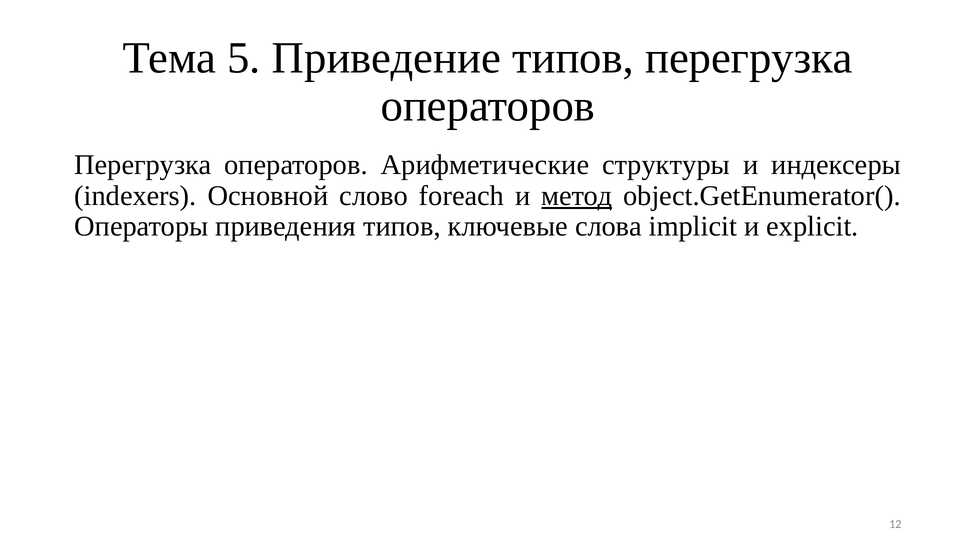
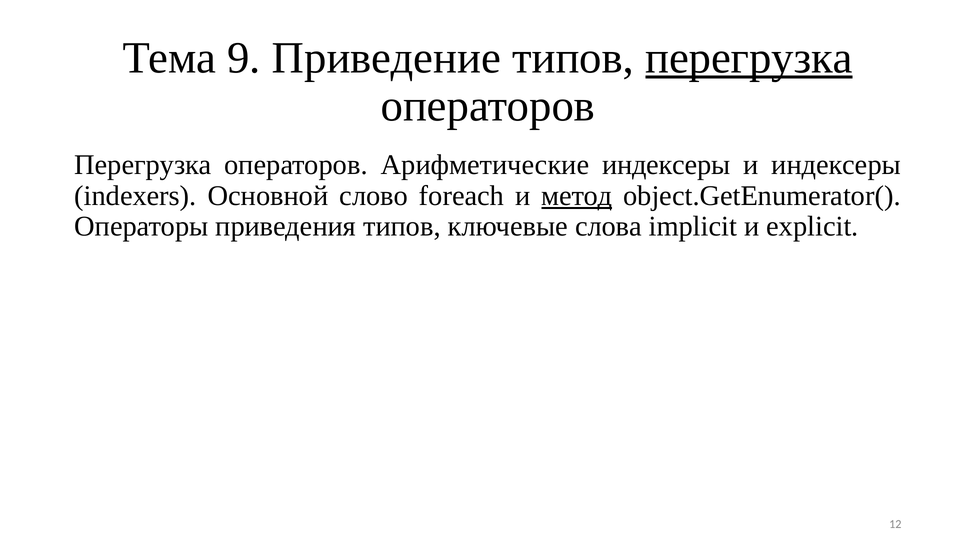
5: 5 -> 9 (244, 58)
перегрузка underline: none -> present (749, 58)
Арифметические структуры: структуры -> индексеры (666, 165)
